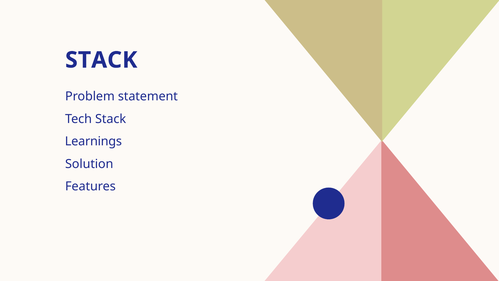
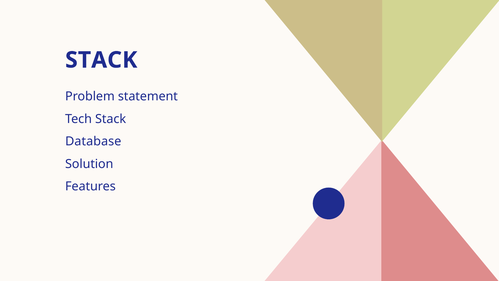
Learnings: Learnings -> Database (93, 141)
